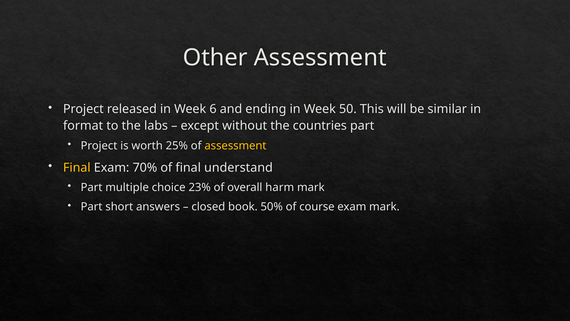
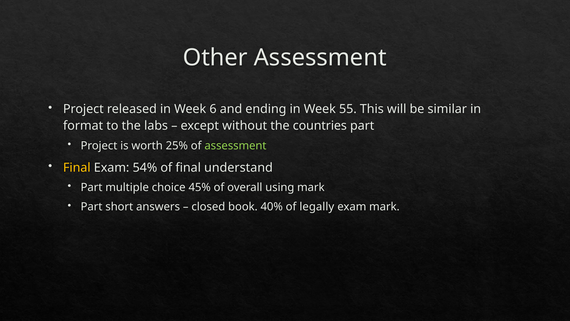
50: 50 -> 55 (348, 109)
assessment colour: yellow -> light green (235, 145)
70%: 70% -> 54% (145, 167)
23%: 23% -> 45% (200, 187)
harm: harm -> using (280, 187)
50%: 50% -> 40% (272, 207)
course: course -> legally (317, 207)
